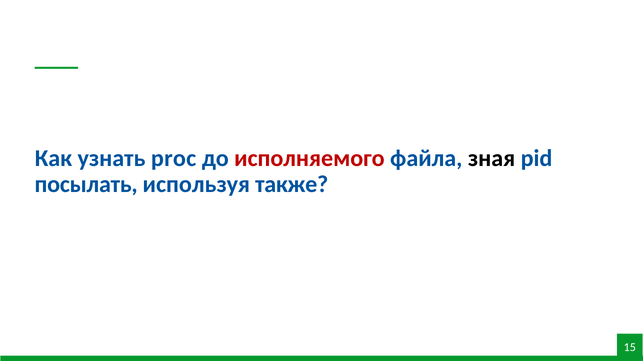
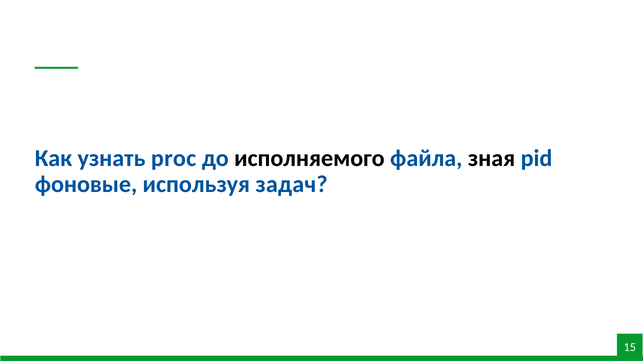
исполняемого colour: red -> black (309, 159)
посылать: посылать -> фоновые (86, 185)
также: также -> задач (291, 185)
